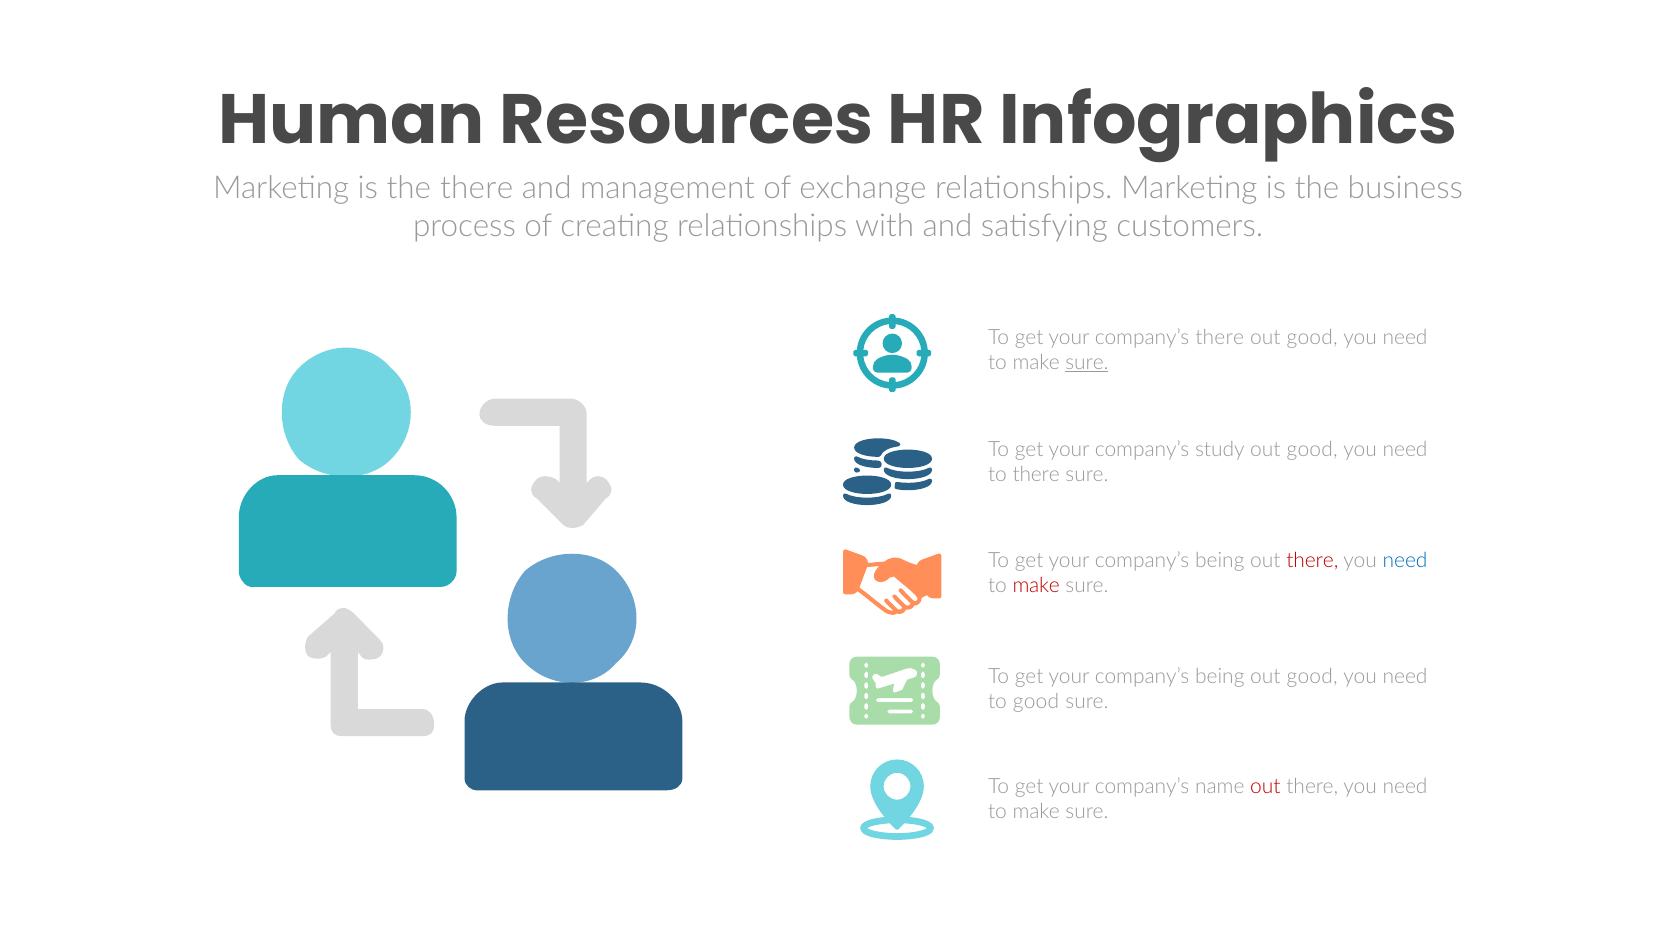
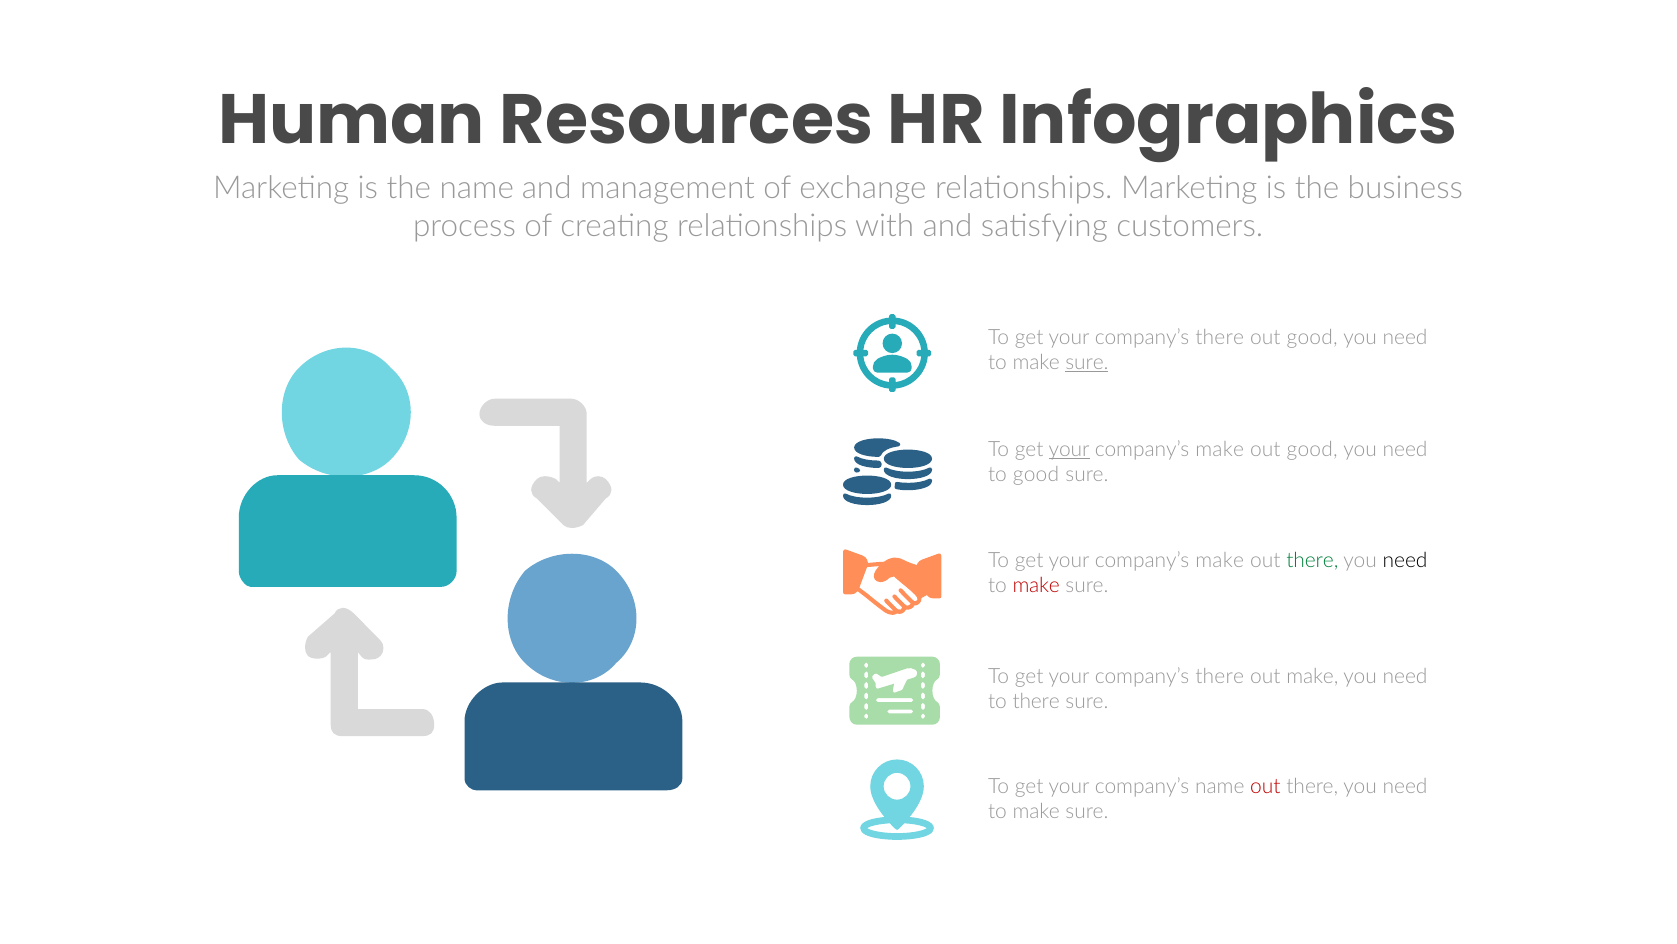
the there: there -> name (477, 188)
your underline: none -> present (1069, 449)
study: study -> make (1220, 449)
to there: there -> good (1036, 474)
being: being -> make (1220, 560)
there colour: red -> green (1312, 560)
need colour: blue -> black (1405, 560)
being: being -> there (1220, 676)
good: good -> make (1312, 676)
to good: good -> there (1036, 702)
